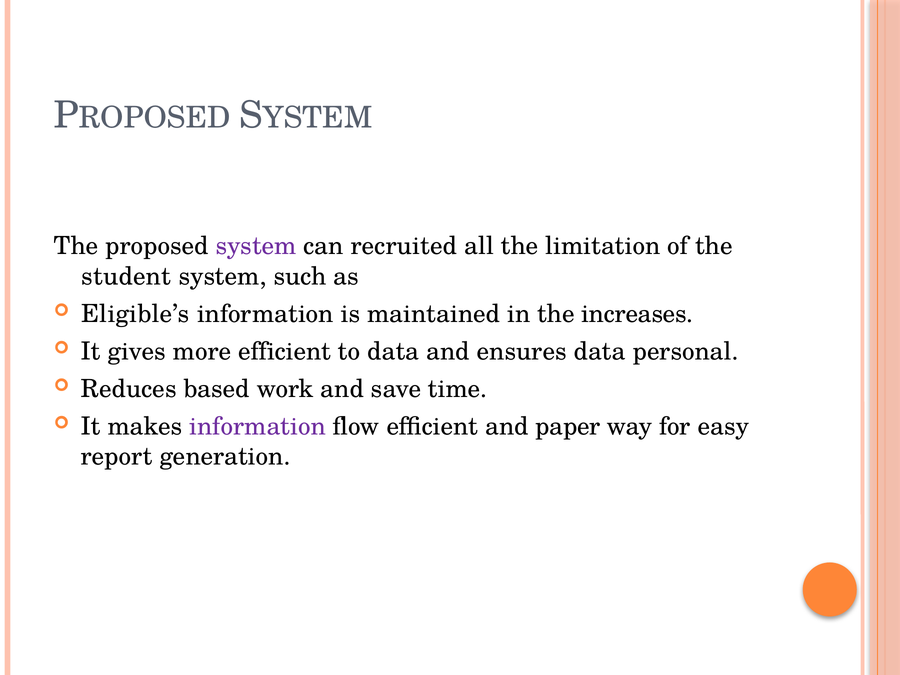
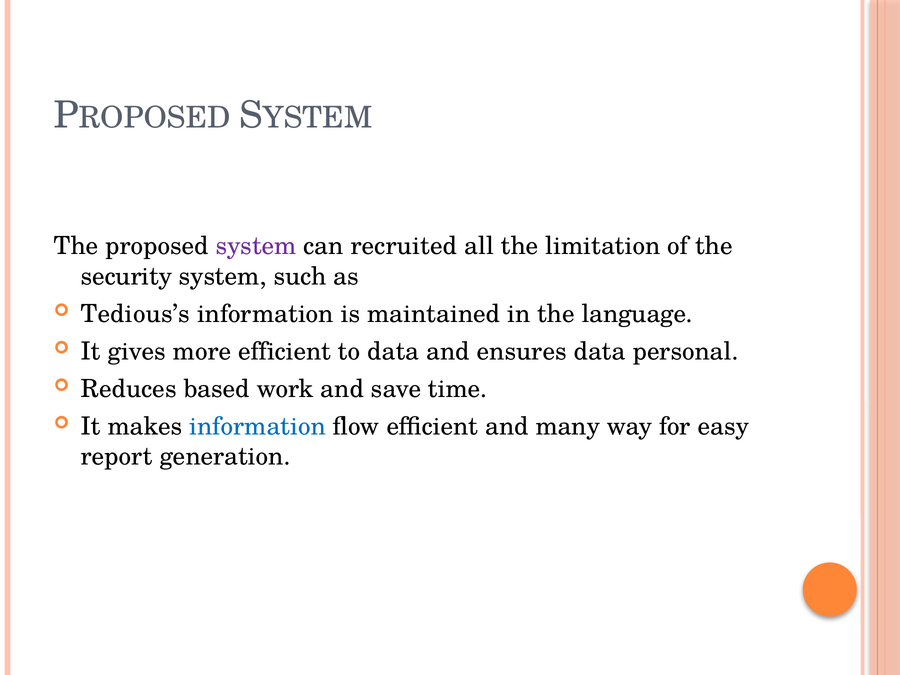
student: student -> security (126, 276)
Eligible’s: Eligible’s -> Tedious’s (135, 314)
increases: increases -> language (637, 314)
information colour: purple -> blue (258, 427)
paper: paper -> many (568, 427)
